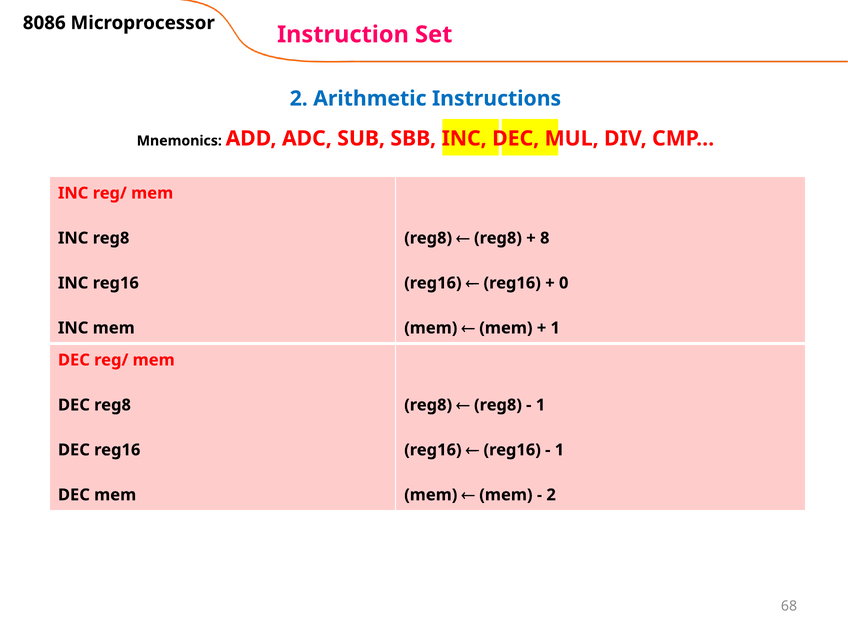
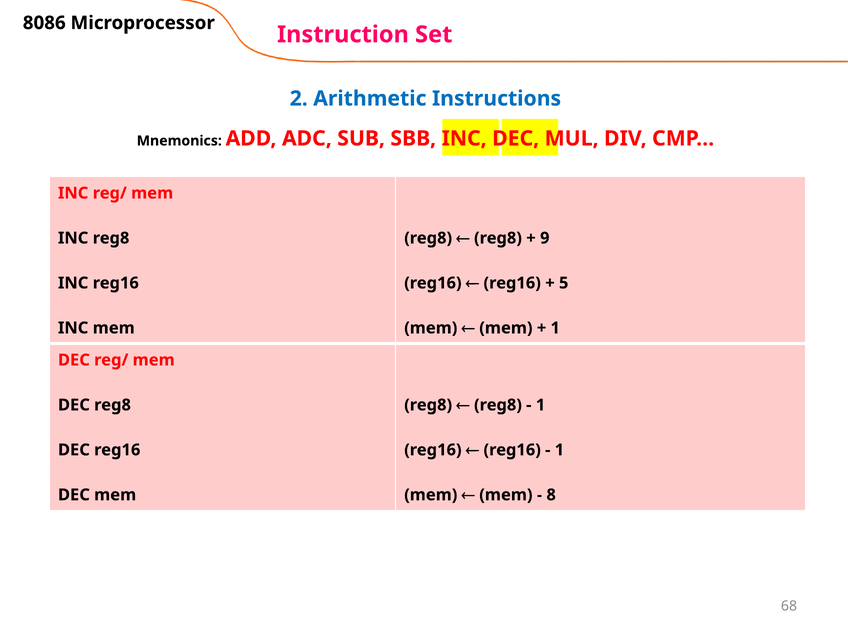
8: 8 -> 9 (545, 238)
0: 0 -> 5 (564, 283)
2: 2 -> 8 (551, 495)
